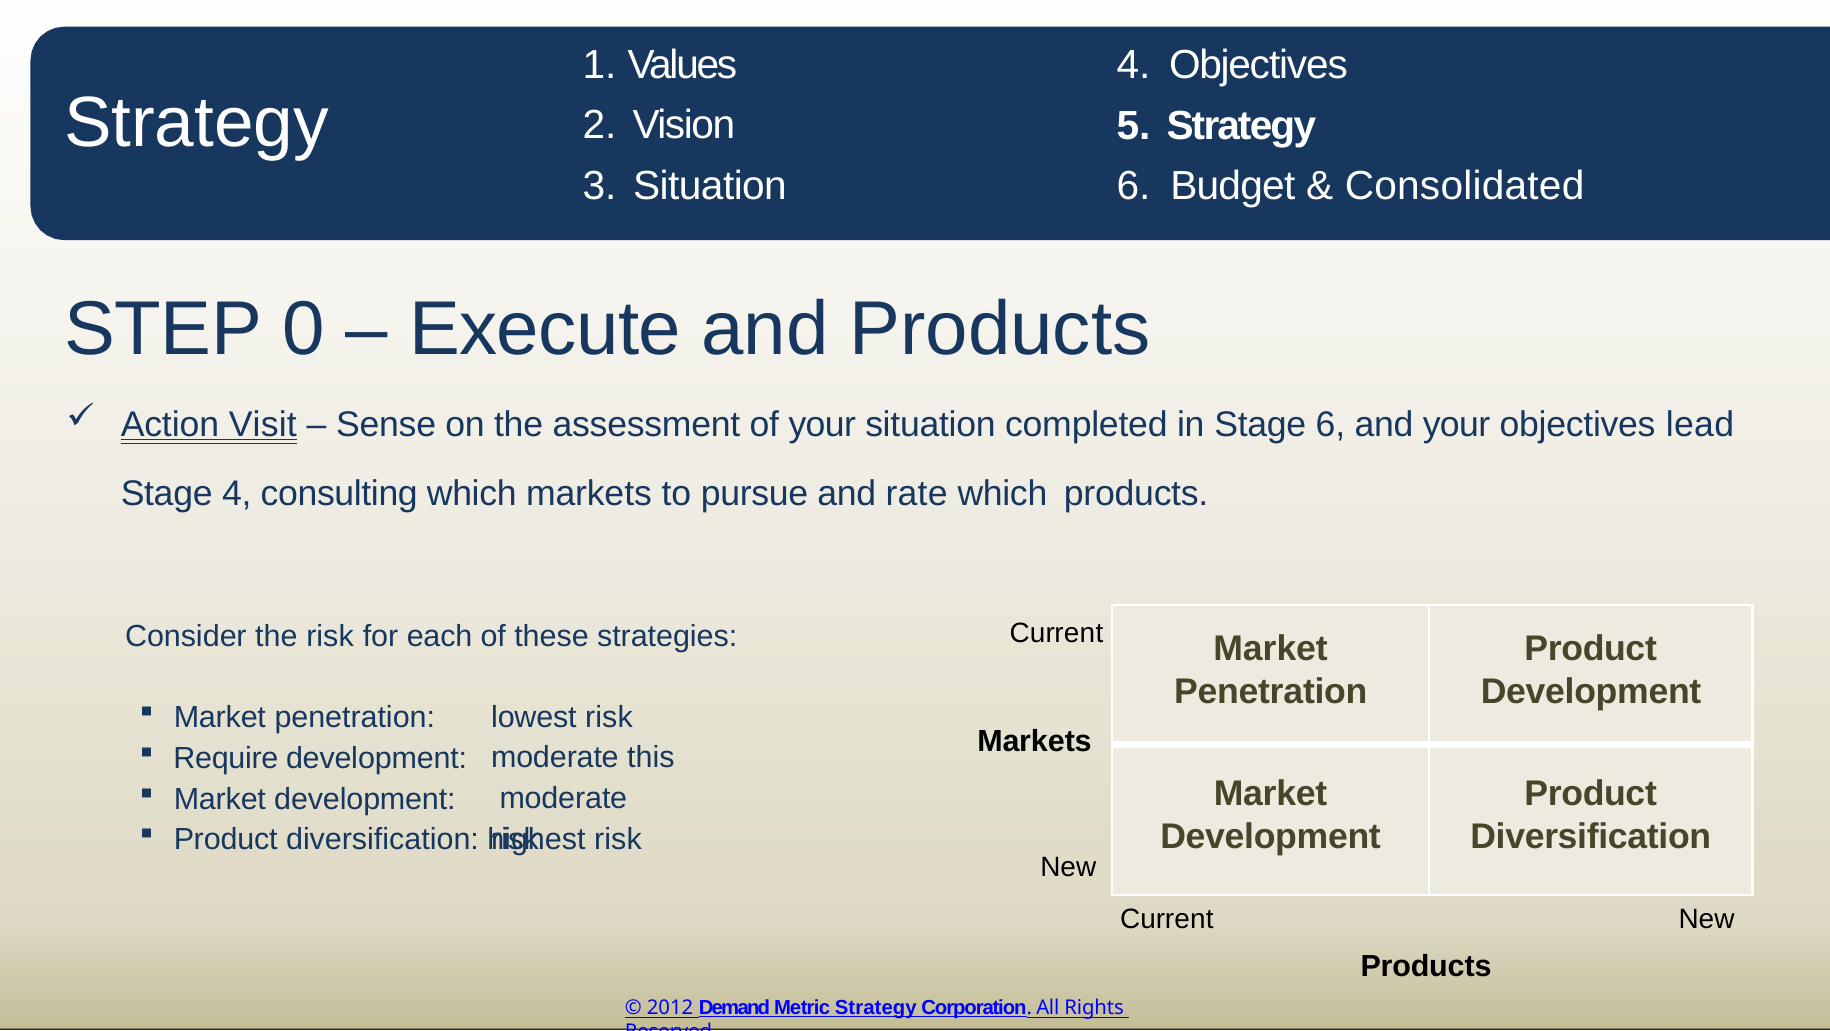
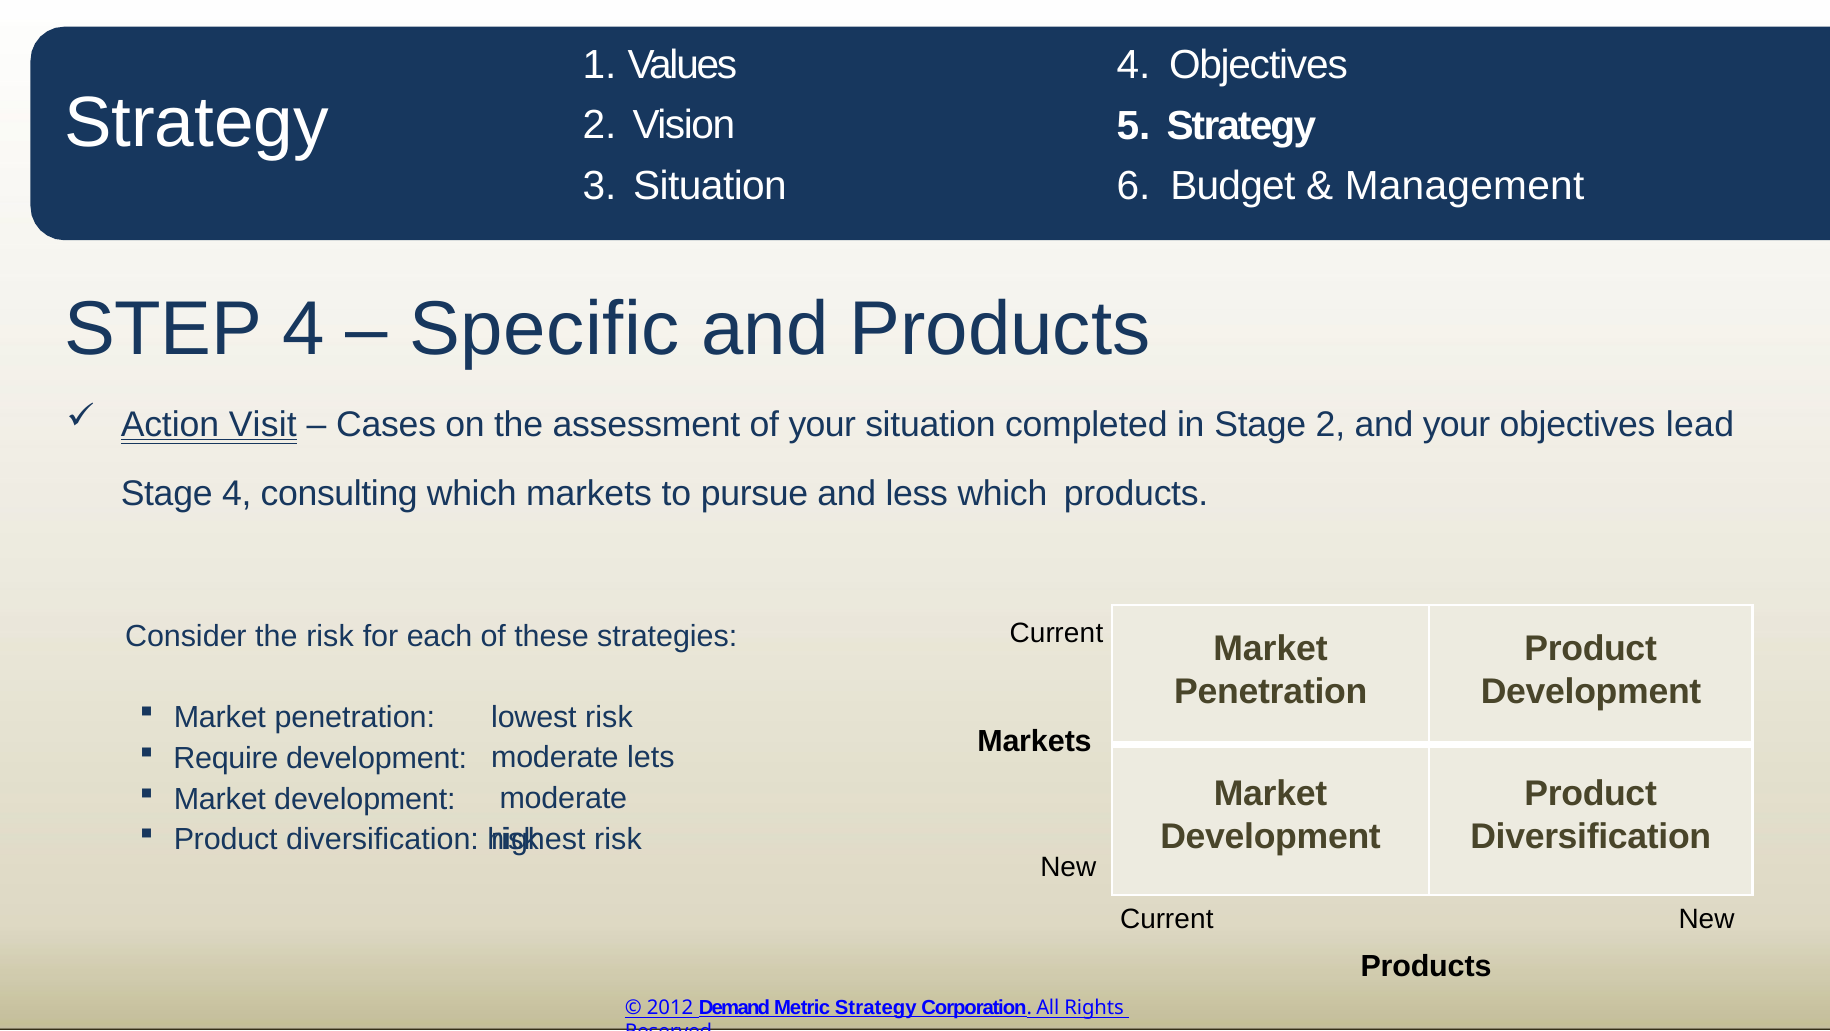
Consolidated: Consolidated -> Management (1465, 186)
STEP 0: 0 -> 4 (303, 329)
Execute: Execute -> Specific (544, 329)
Sense: Sense -> Cases (386, 425)
Stage 6: 6 -> 2 (1330, 425)
rate: rate -> less (917, 493)
this: this -> lets (651, 758)
